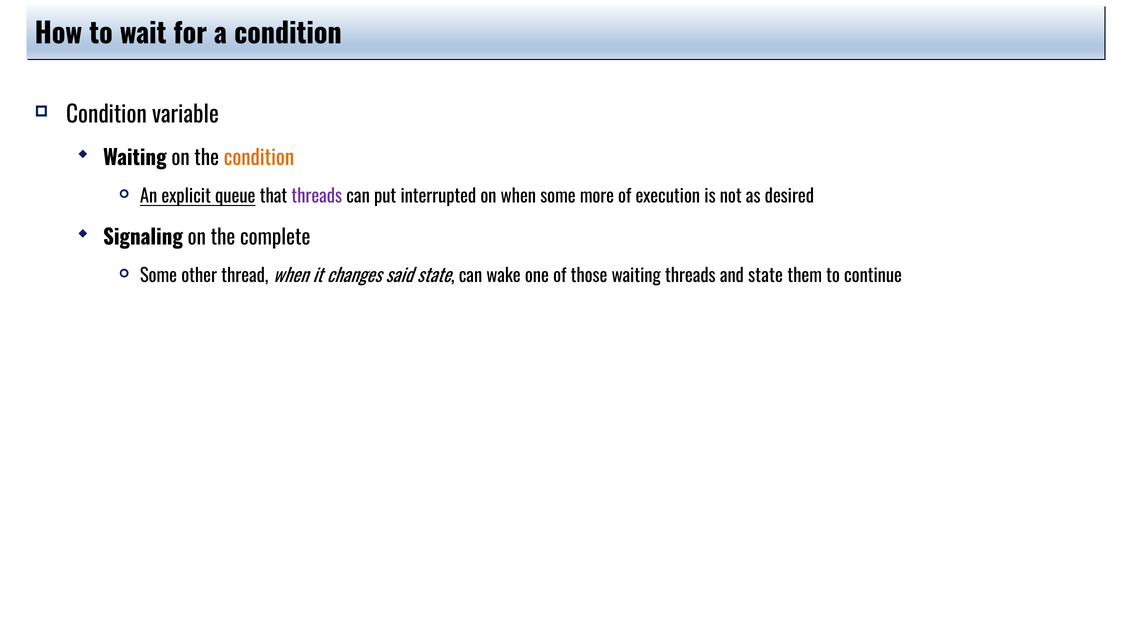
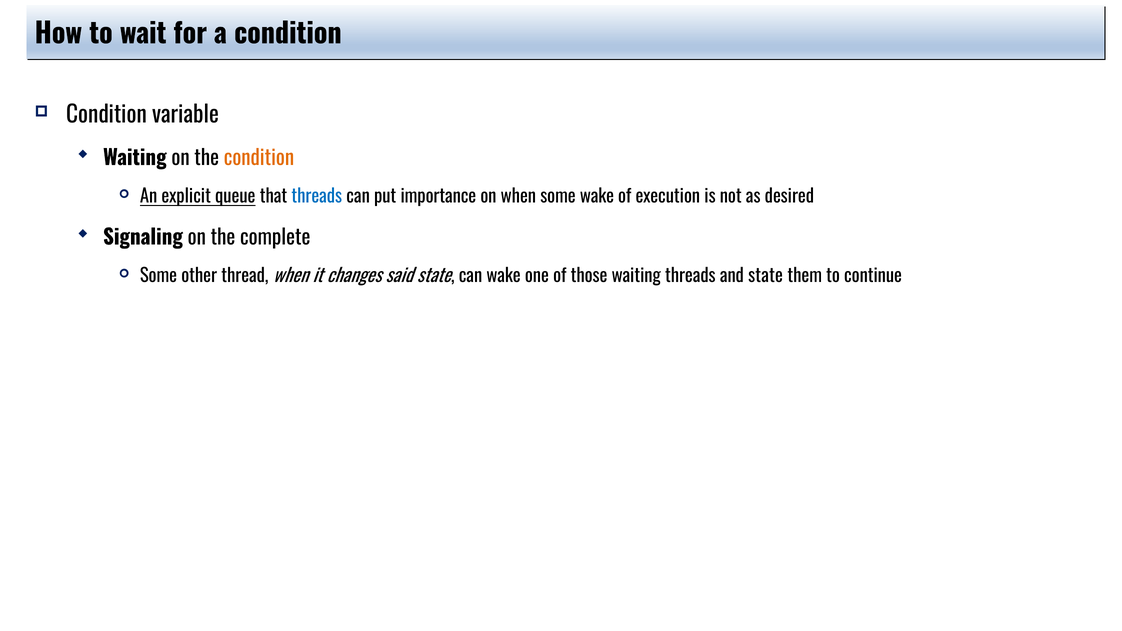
threads colour: purple -> blue (317, 197)
interrupted: interrupted -> importance (438, 197)
some more: more -> wake (597, 197)
